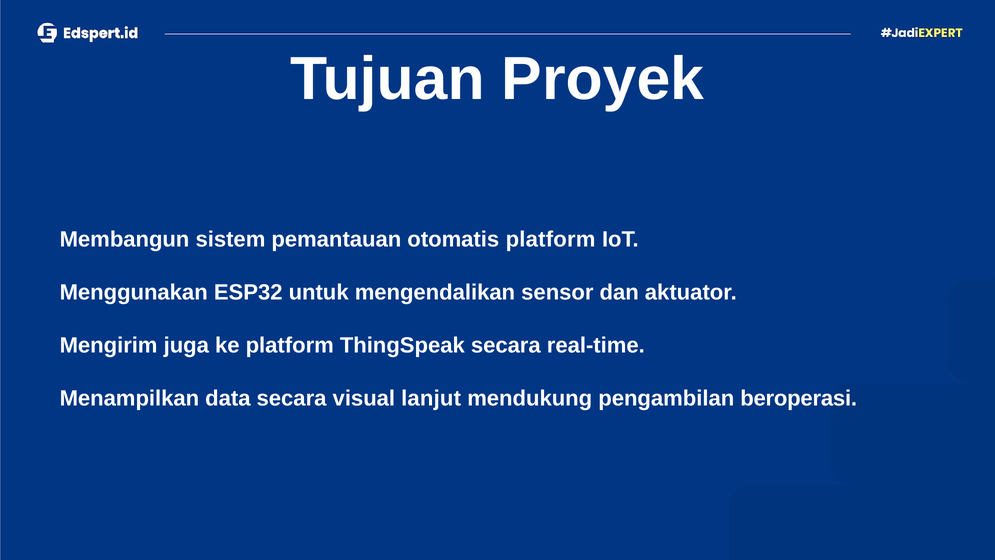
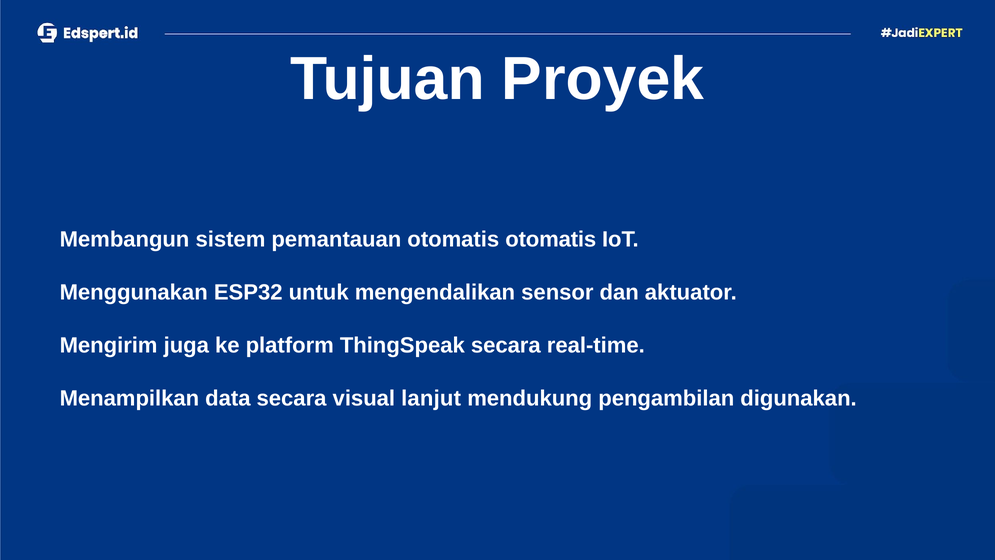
otomatis platform: platform -> otomatis (551, 239)
beroperasi: beroperasi -> digunakan (799, 398)
